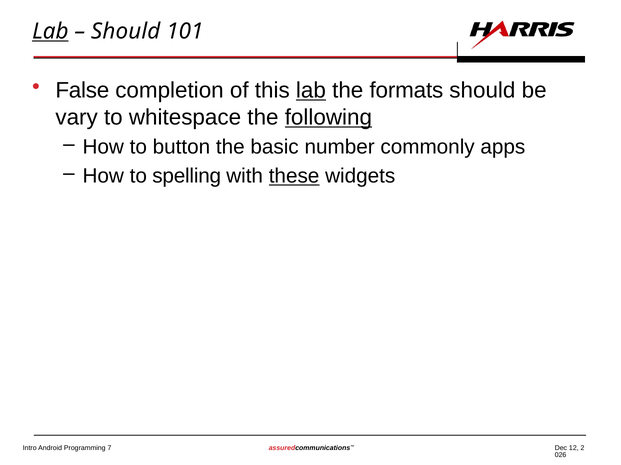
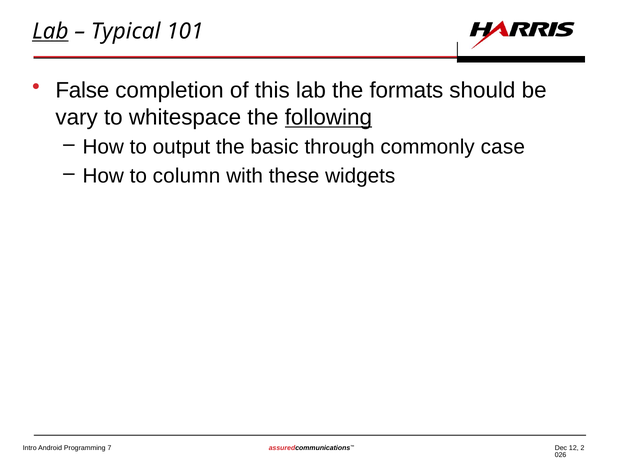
Should: Should -> Typical (126, 31)
lab underline: present -> none (311, 91)
button: button -> output (181, 147)
number: number -> through (340, 147)
apps: apps -> case (503, 147)
spelling: spelling -> column (187, 176)
these underline: present -> none (294, 176)
